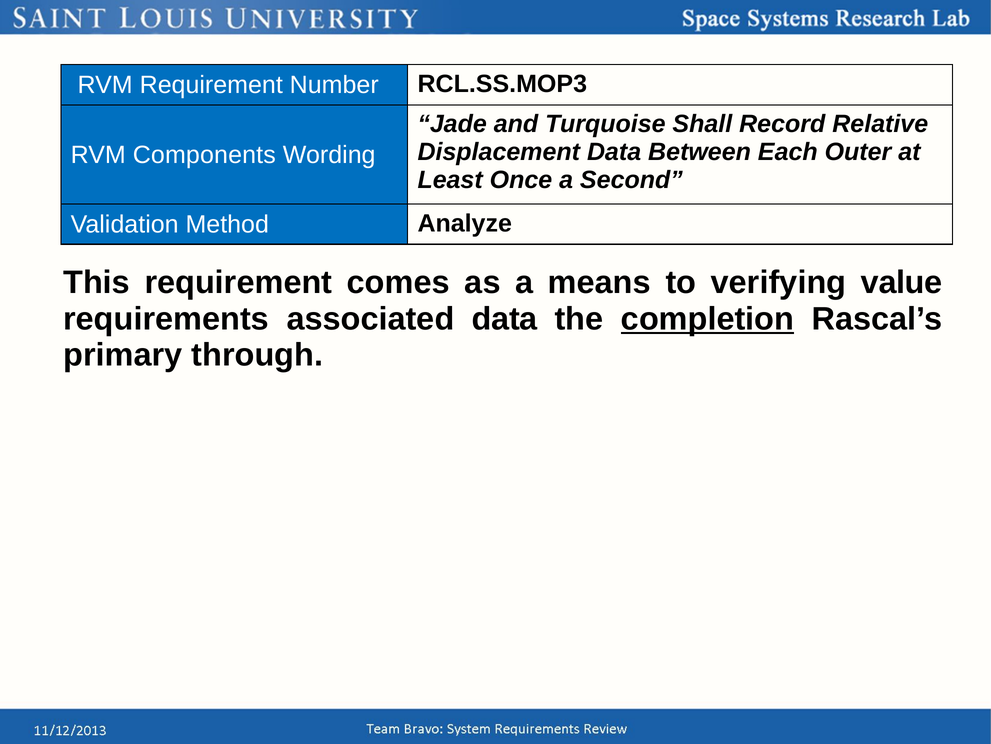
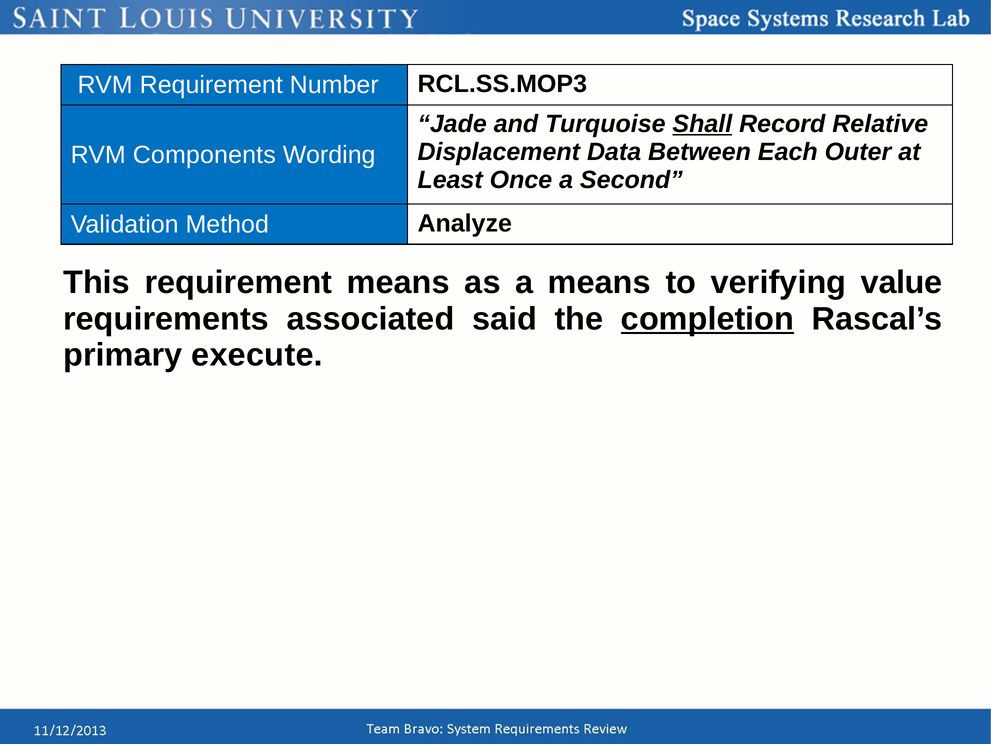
Shall underline: none -> present (702, 124)
requirement comes: comes -> means (398, 283)
associated data: data -> said (505, 319)
through: through -> execute (257, 355)
